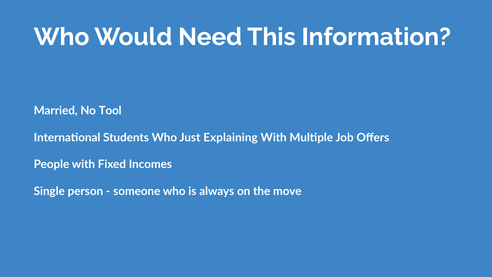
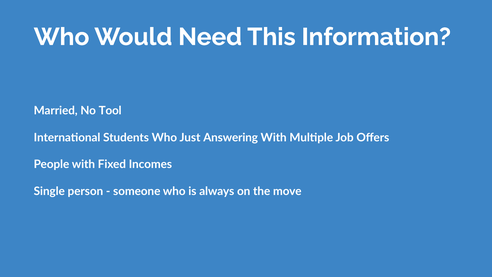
Explaining: Explaining -> Answering (231, 137)
